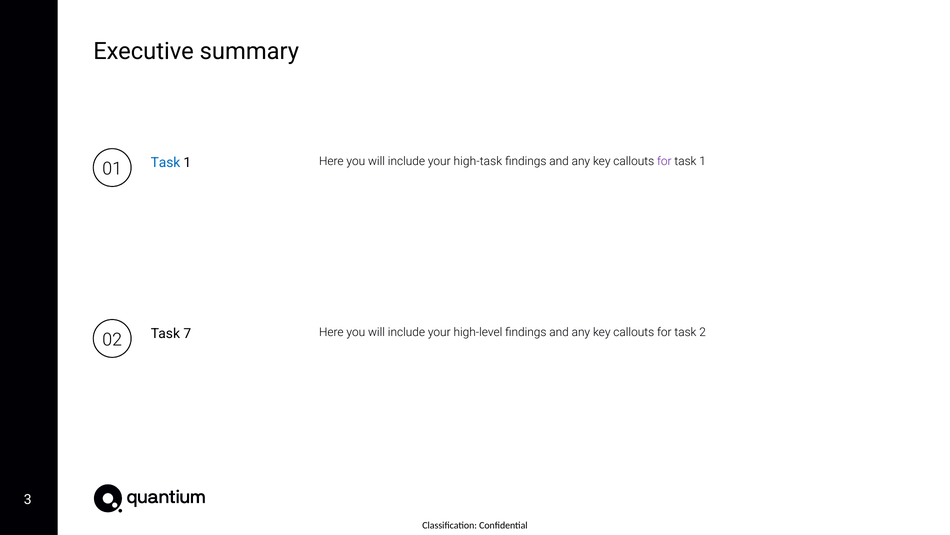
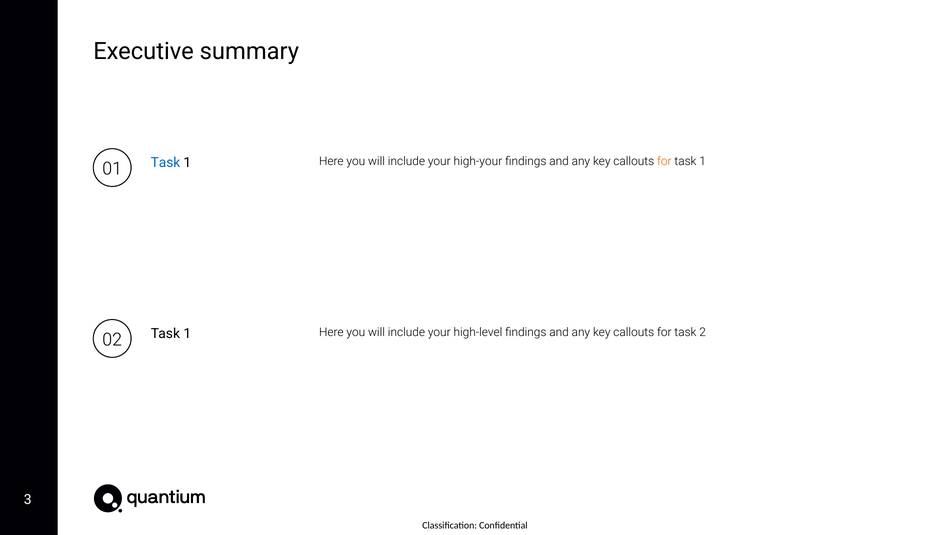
high-task: high-task -> high-your (478, 161)
for colour: purple -> orange (664, 161)
7: 7 -> 1 (187, 333)
